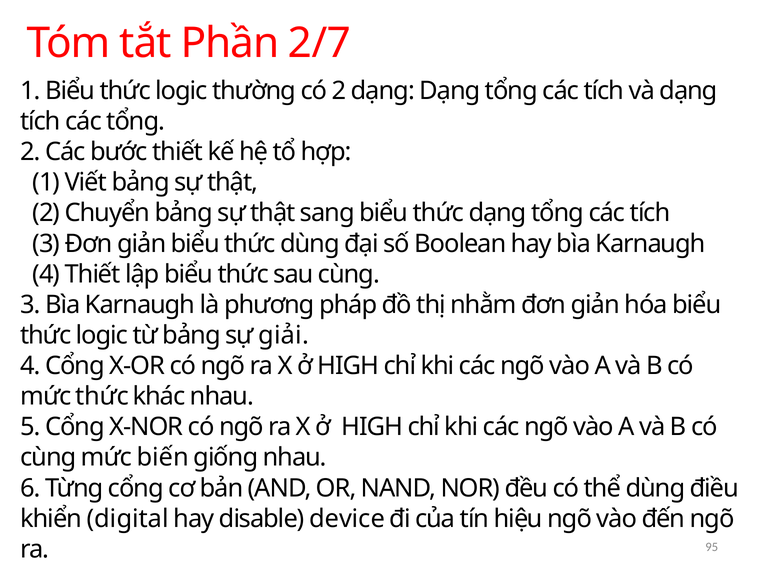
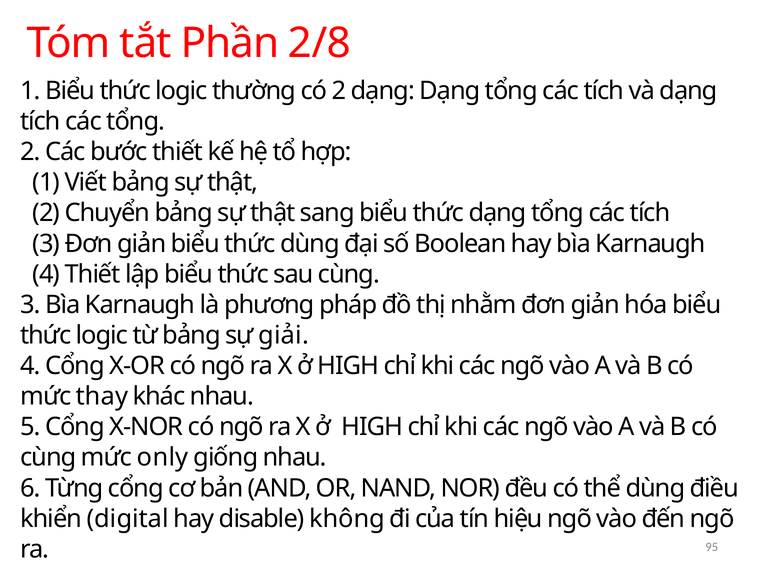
2/7: 2/7 -> 2/8 (319, 43)
mức thức: thức -> thay (102, 396)
biến: biến -> only (163, 458)
device: device -> không (347, 519)
